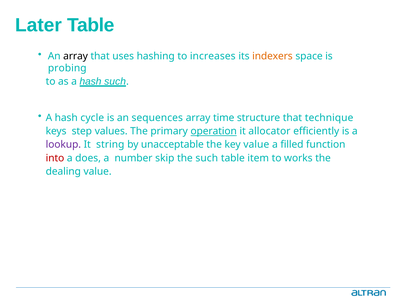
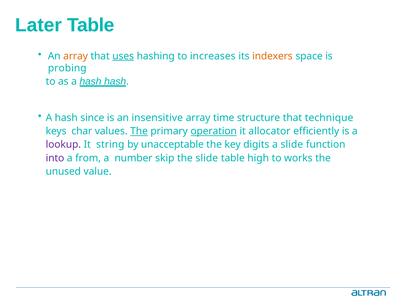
array colour: black -> orange (76, 56)
uses underline: none -> present (123, 56)
hash such: such -> hash (115, 82)
cycle: cycle -> since (92, 118)
sequences: sequences -> insensitive (157, 118)
step: step -> char (82, 131)
The underline: none -> present (139, 131)
key value: value -> digits (256, 145)
a filled: filled -> slide (292, 145)
into colour: red -> purple (55, 158)
does: does -> from (88, 158)
the such: such -> slide (207, 158)
item: item -> high (258, 158)
dealing: dealing -> unused (63, 172)
